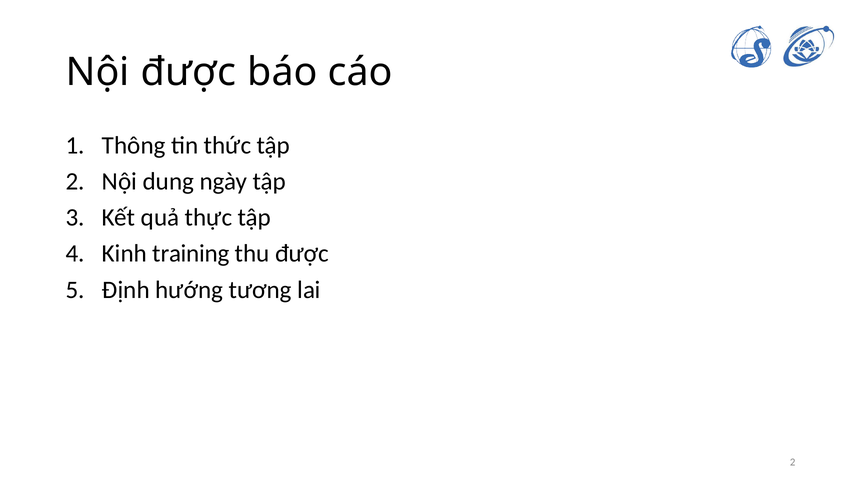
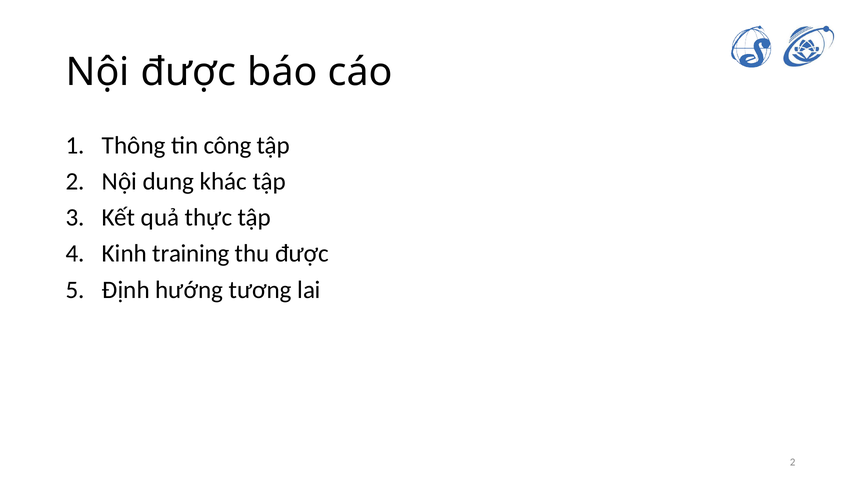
thức: thức -> công (228, 146)
ngày: ngày -> khác (223, 182)
